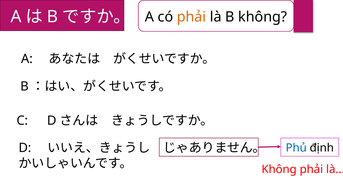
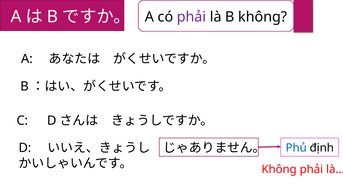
phải colour: orange -> purple (191, 17)
